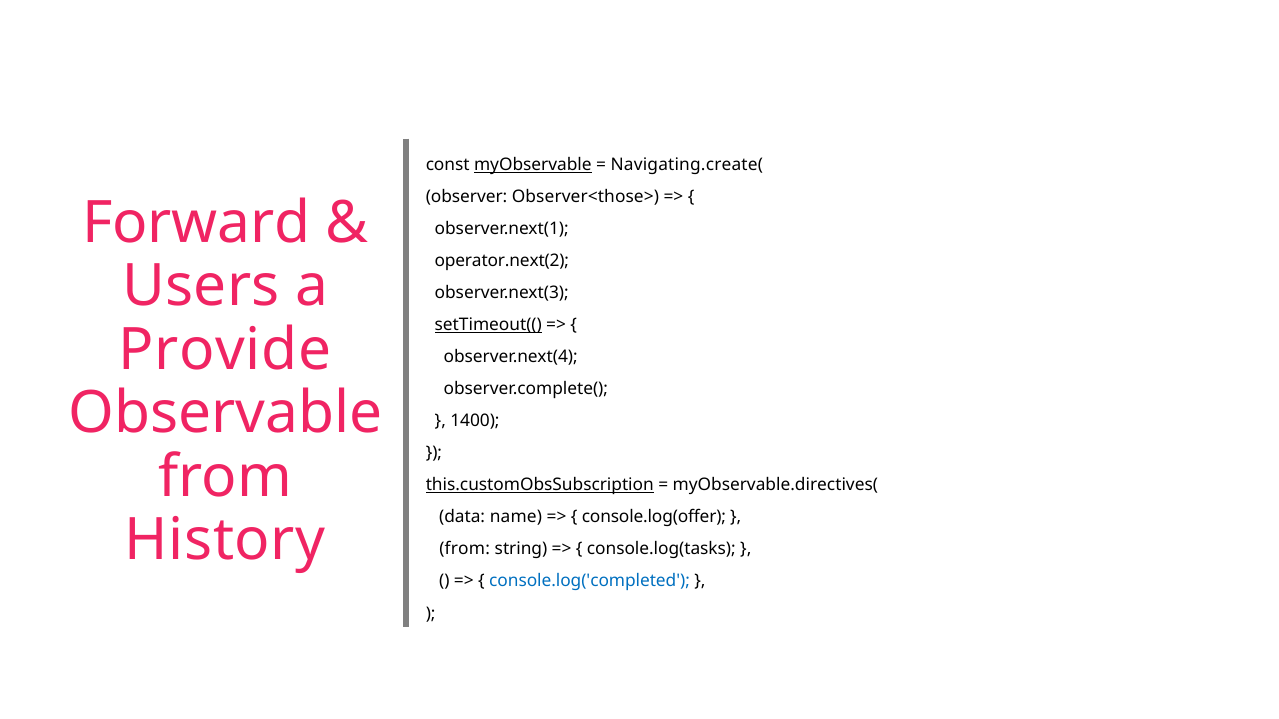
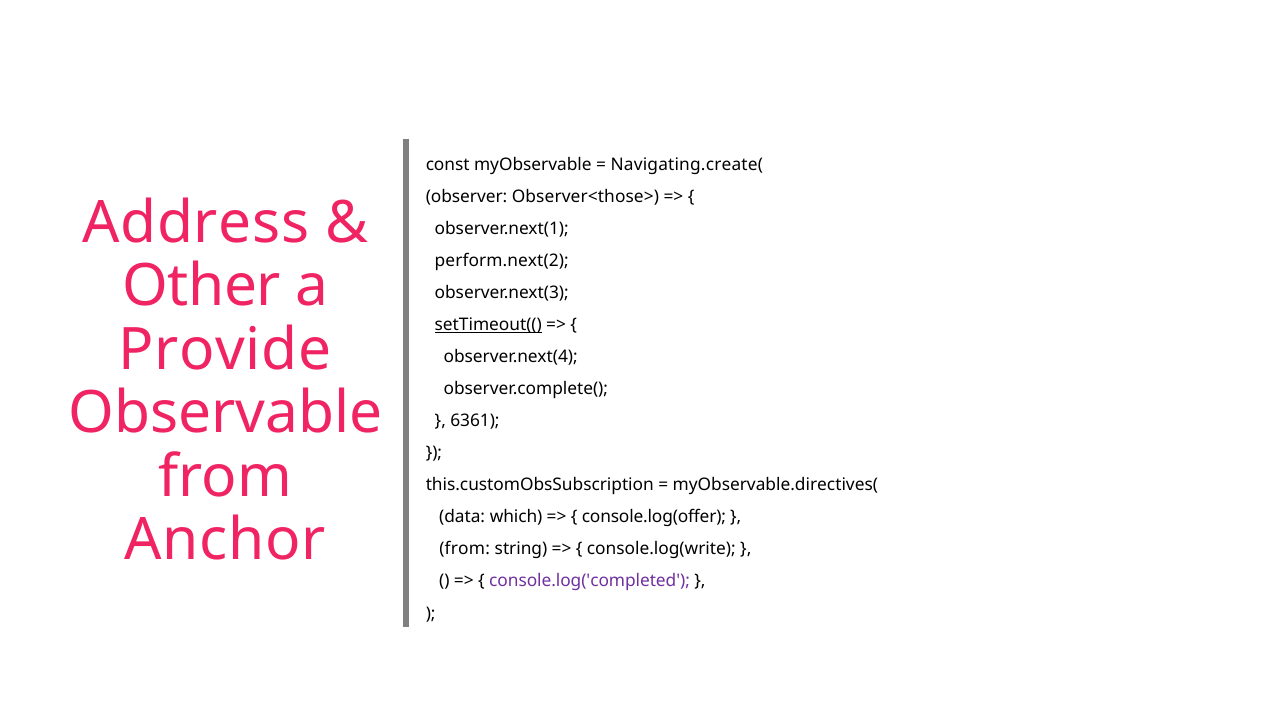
myObservable underline: present -> none (533, 165)
Forward: Forward -> Address (196, 223)
operator.next(2: operator.next(2 -> perform.next(2 (502, 261)
Users: Users -> Other (202, 287)
1400: 1400 -> 6361 (475, 421)
this.customObsSubscription underline: present -> none (540, 485)
name: name -> which (516, 517)
History: History -> Anchor (225, 540)
console.log(tasks: console.log(tasks -> console.log(write (661, 550)
console.log('completed colour: blue -> purple (590, 582)
